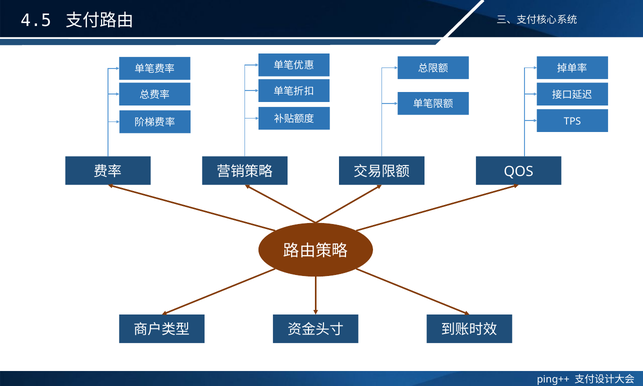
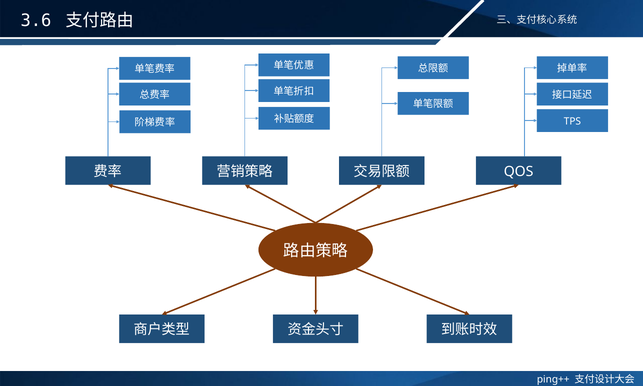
4.5: 4.5 -> 3.6 (36, 20)
